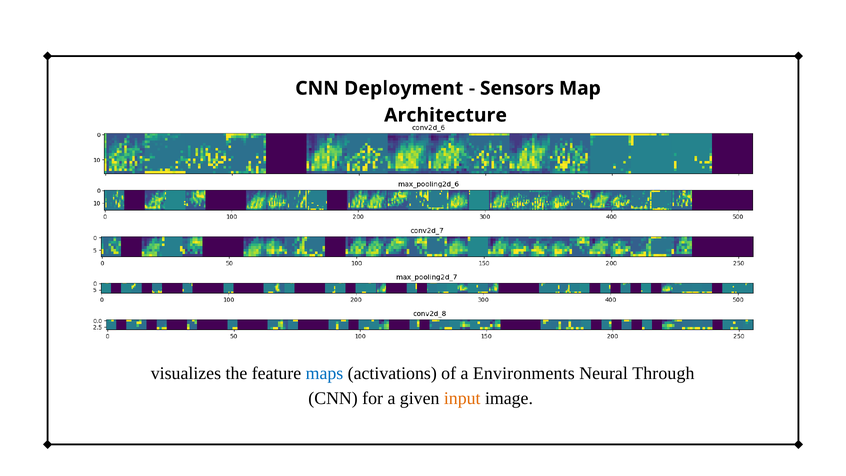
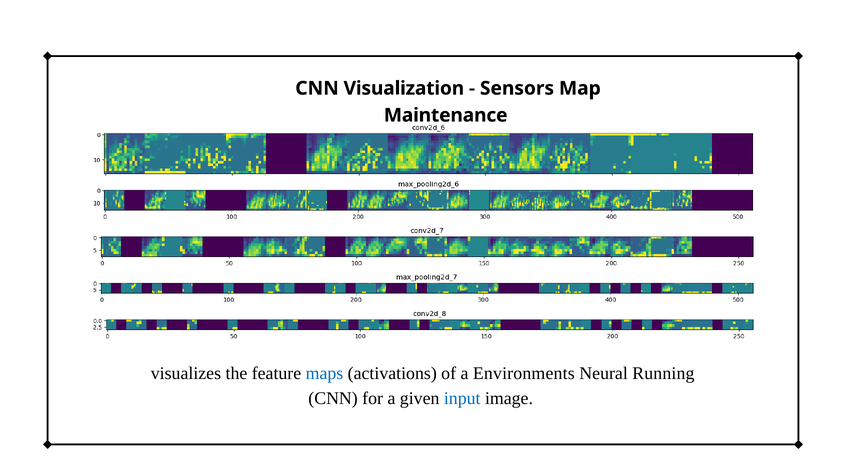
Deployment: Deployment -> Visualization (404, 88)
Architecture: Architecture -> Maintenance (446, 115)
Through: Through -> Running (663, 373)
input colour: orange -> blue (462, 398)
